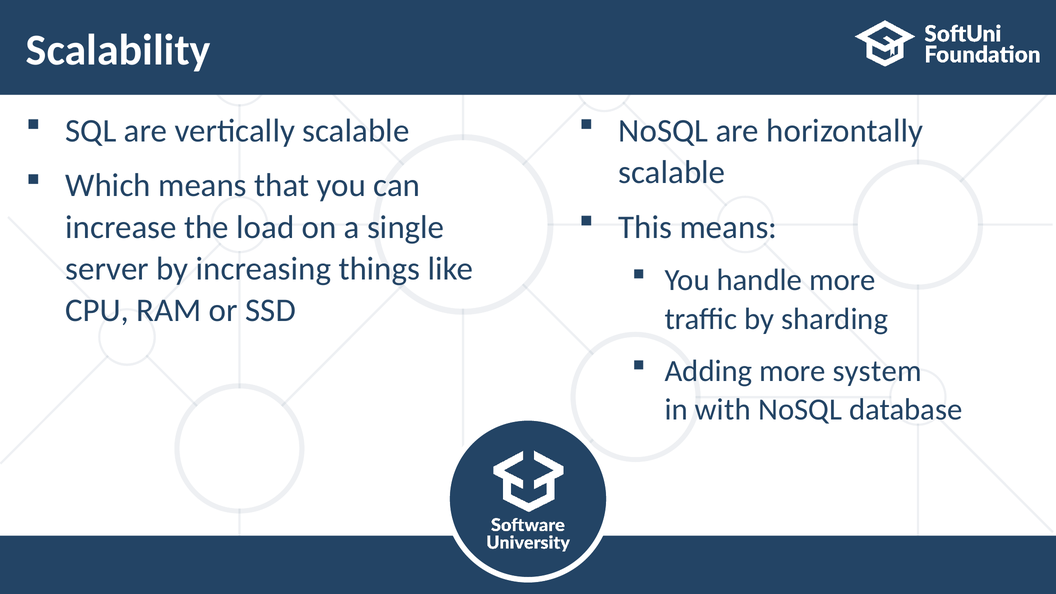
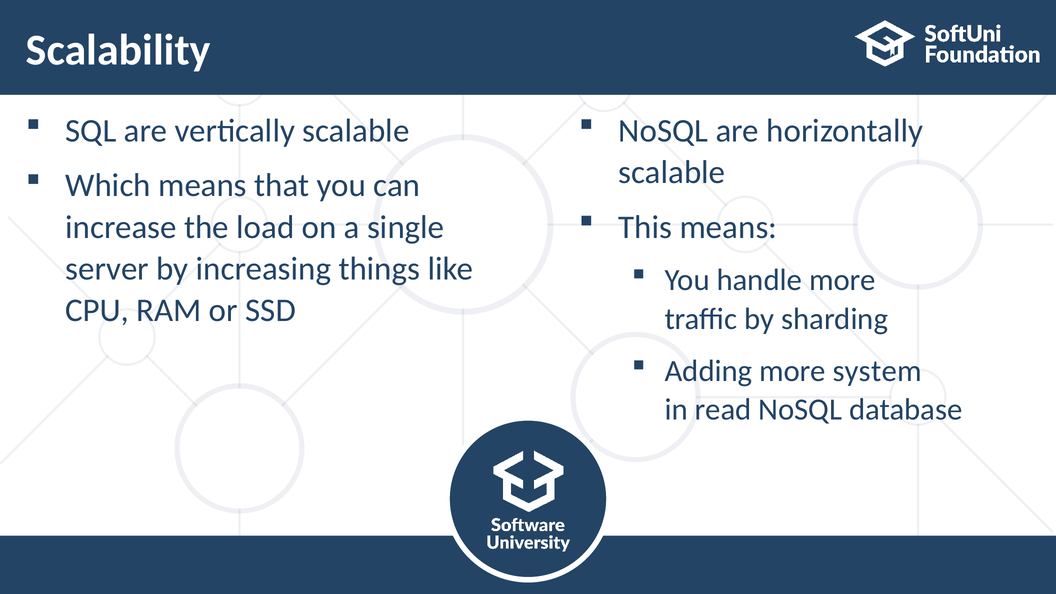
with: with -> read (723, 410)
